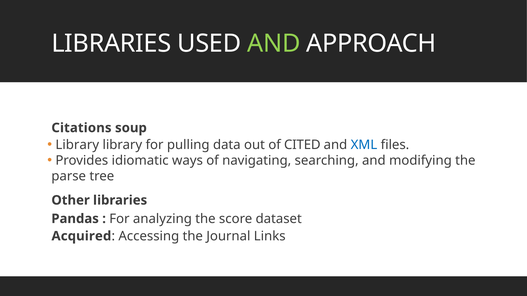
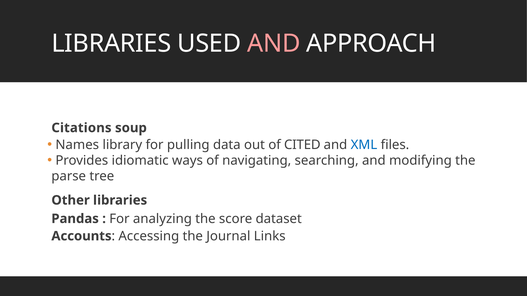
AND colour: light green -> pink (274, 44)
Library: Library -> Names (77, 145)
Acquired: Acquired -> Accounts (81, 236)
